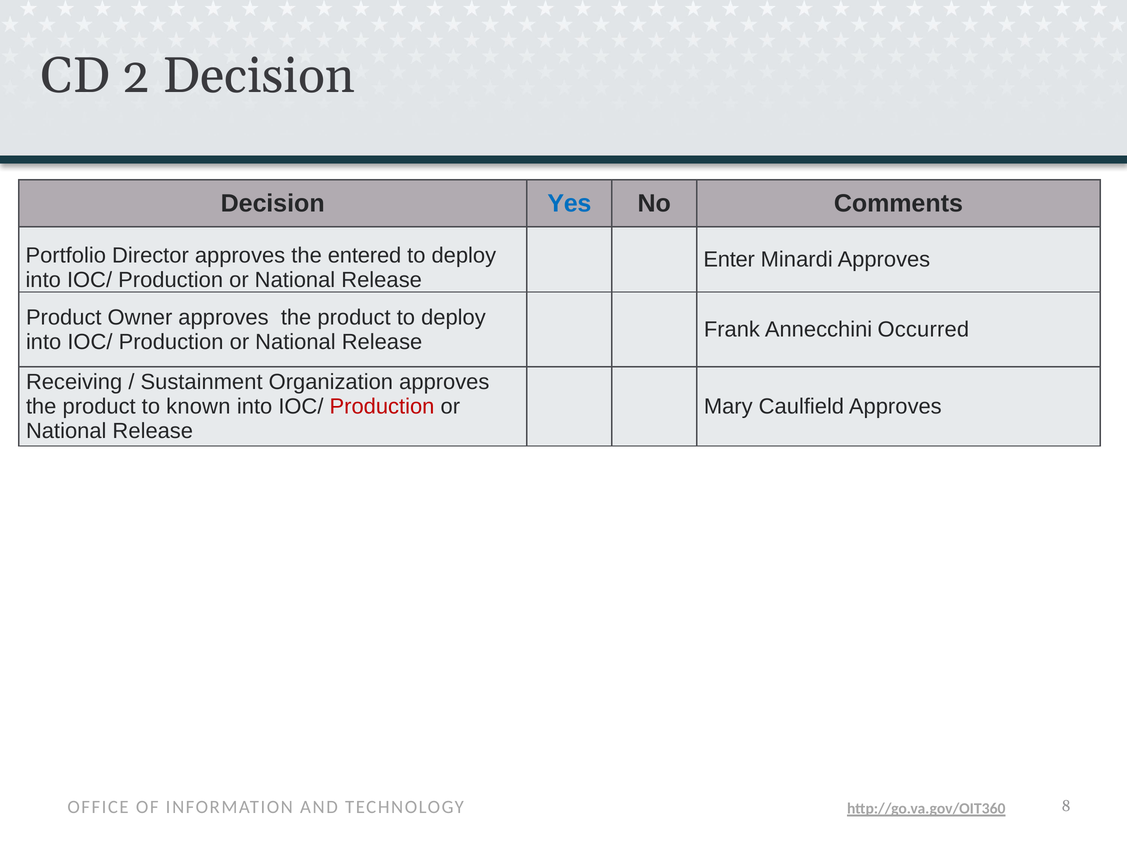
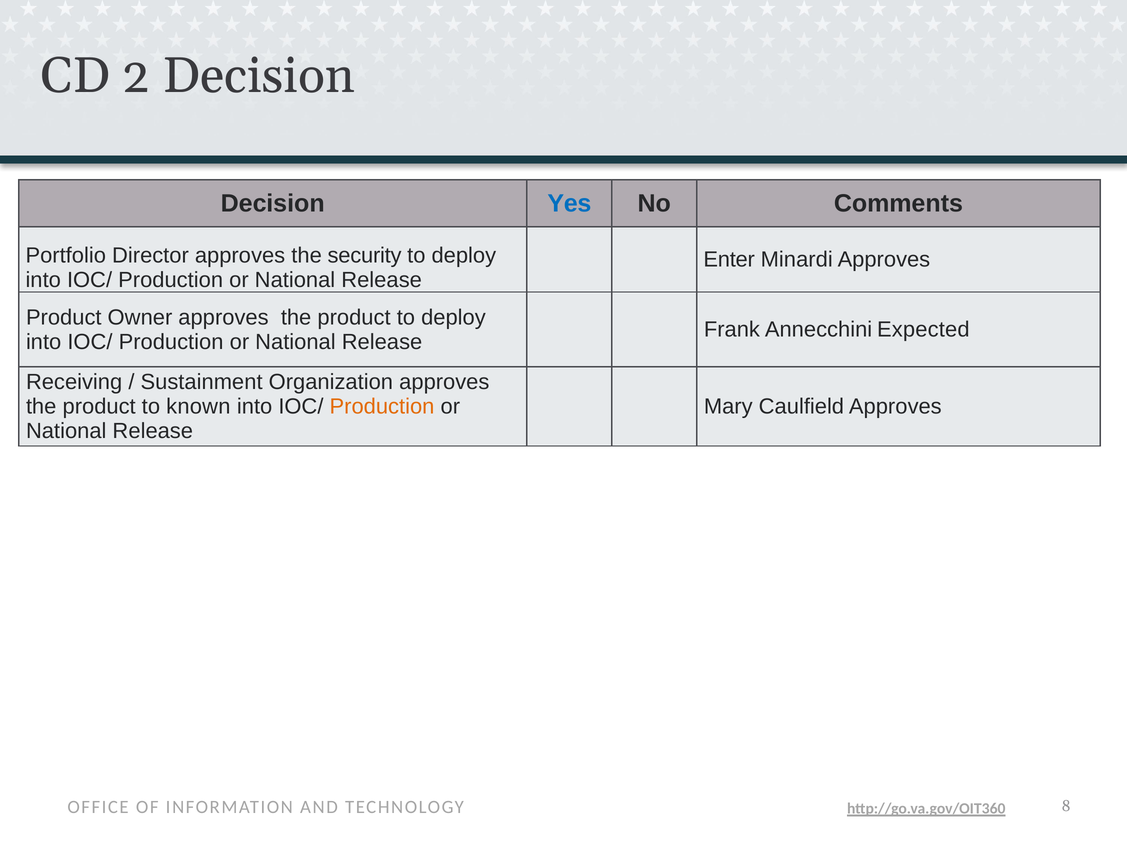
entered: entered -> security (365, 255)
Occurred: Occurred -> Expected (923, 330)
Production colour: red -> orange (382, 407)
